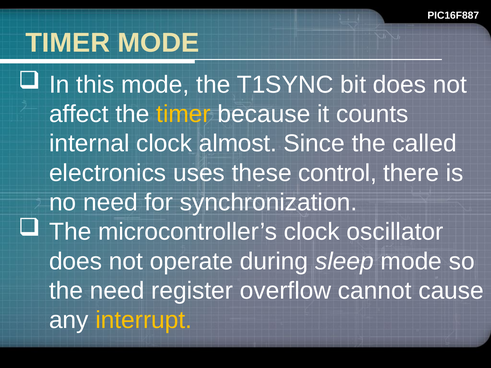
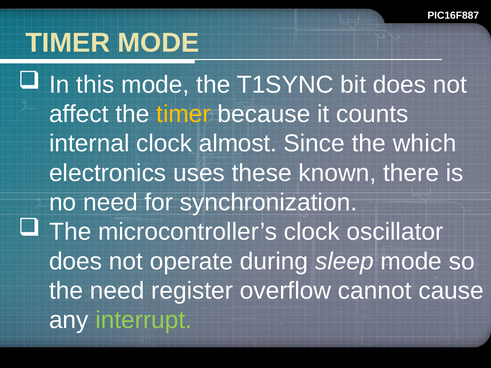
called: called -> which (425, 144)
control: control -> known (337, 173)
interrupt colour: yellow -> light green (144, 320)
